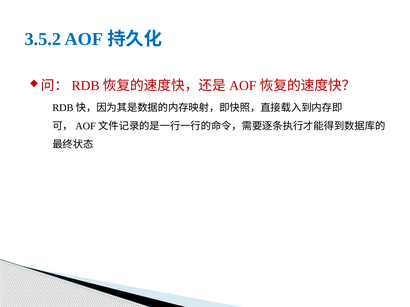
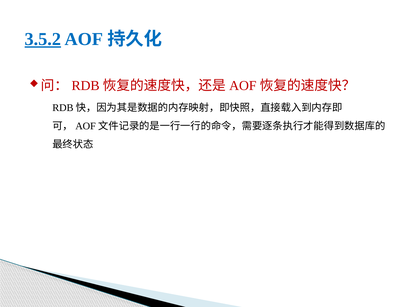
3.5.2 underline: none -> present (43, 39)
